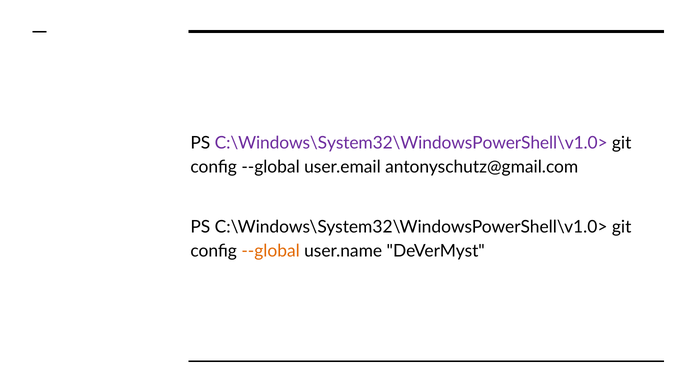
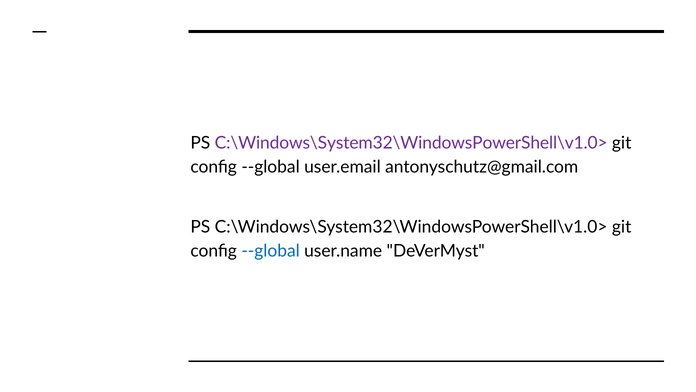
--global colour: orange -> blue (271, 251)
